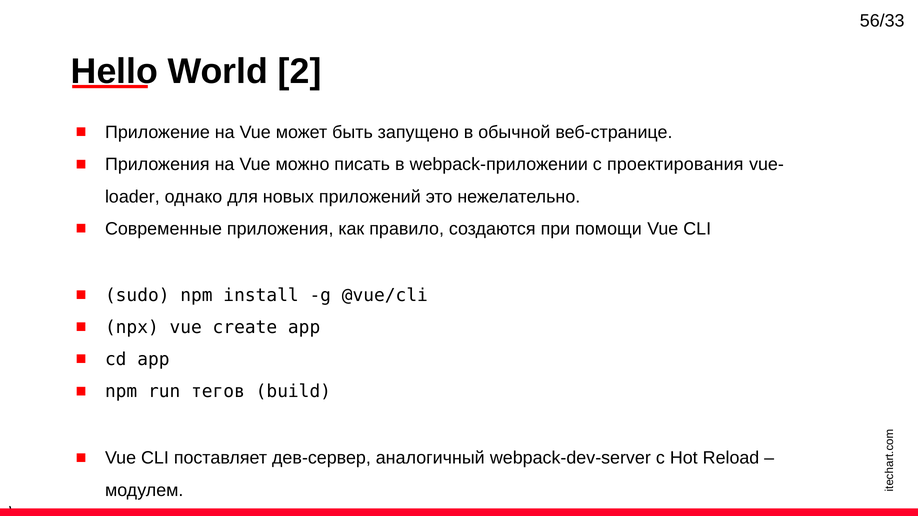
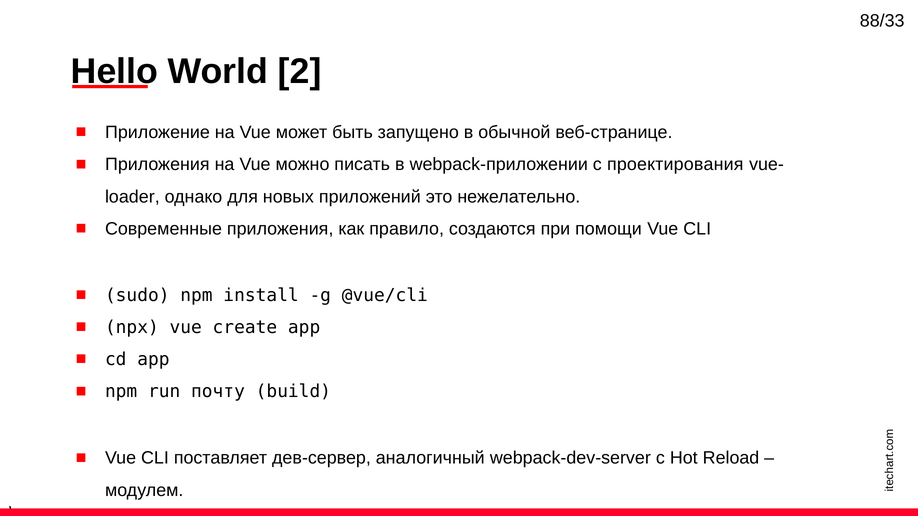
56/33: 56/33 -> 88/33 (882, 21)
тегов: тегов -> почту (218, 392)
